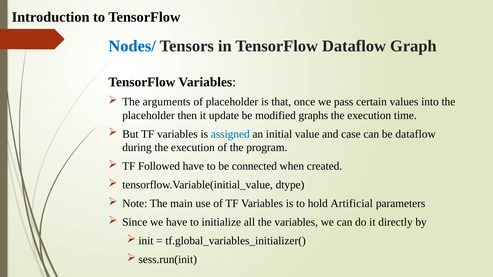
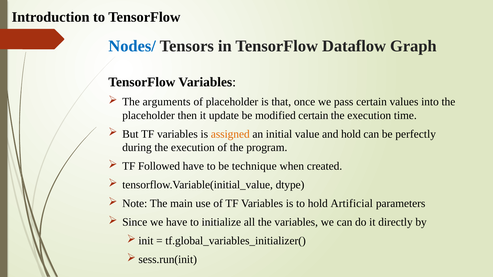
modified graphs: graphs -> certain (313, 116)
assigned colour: blue -> orange (230, 134)
and case: case -> hold (351, 134)
be dataflow: dataflow -> perfectly (416, 134)
connected: connected -> technique (254, 166)
